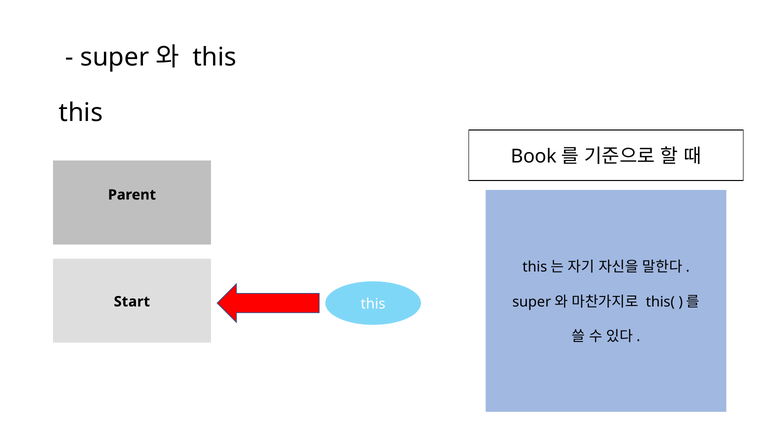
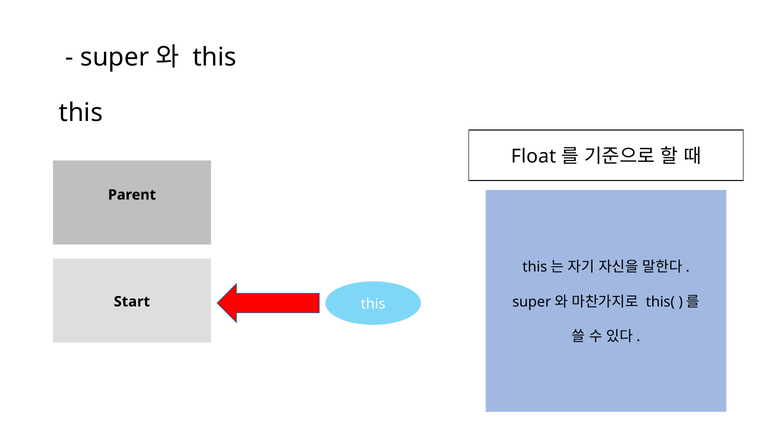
Book: Book -> Float (534, 157)
